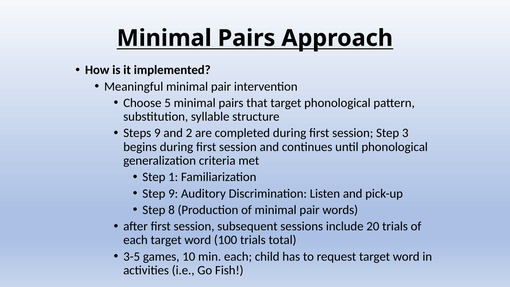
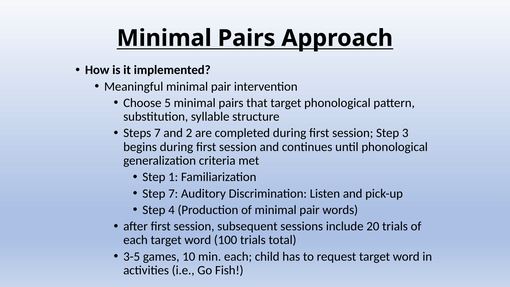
Steps 9: 9 -> 7 (157, 133)
Step 9: 9 -> 7 (173, 193)
8: 8 -> 4 (172, 210)
